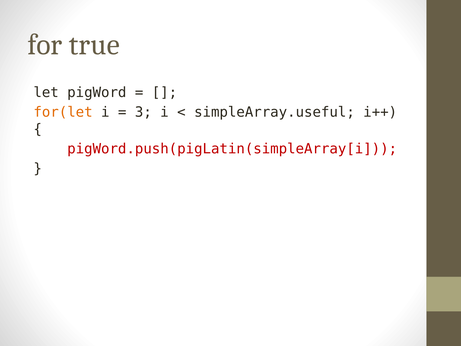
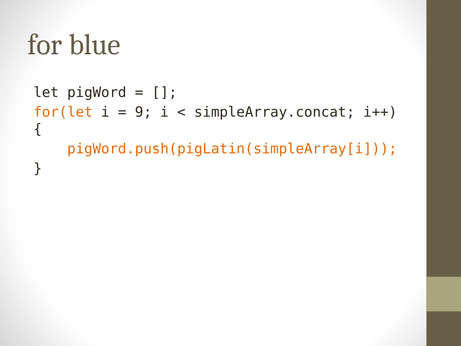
true: true -> blue (95, 45)
3: 3 -> 9 (143, 112)
simpleArray.useful: simpleArray.useful -> simpleArray.concat (274, 112)
pigWord.push(pigLatin(simpleArray[i colour: red -> orange (232, 149)
